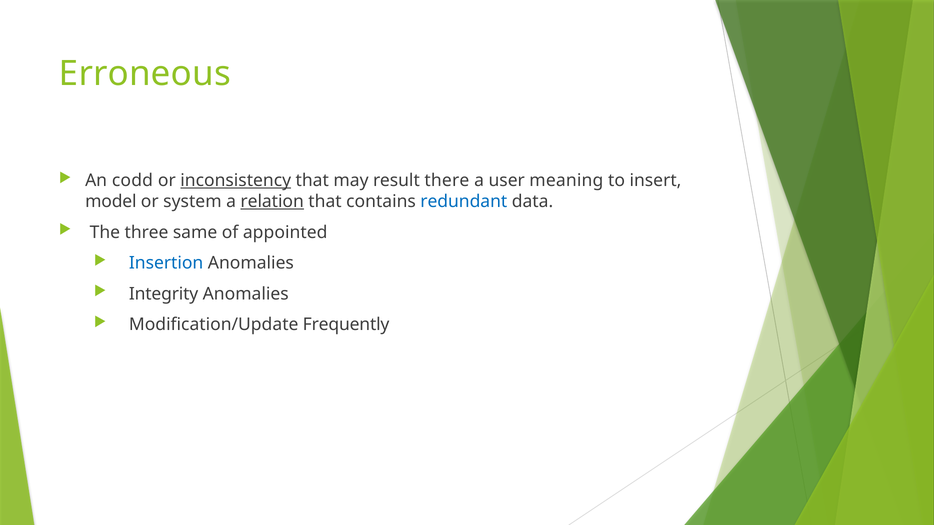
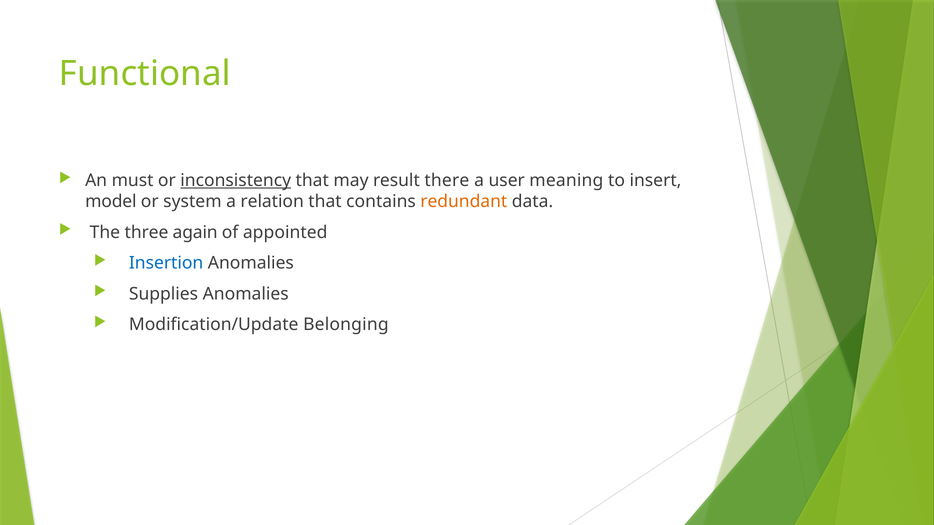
Erroneous: Erroneous -> Functional (145, 74)
codd: codd -> must (133, 181)
relation underline: present -> none (272, 202)
redundant colour: blue -> orange (464, 202)
same: same -> again (195, 233)
Integrity: Integrity -> Supplies (164, 294)
Frequently: Frequently -> Belonging (346, 325)
